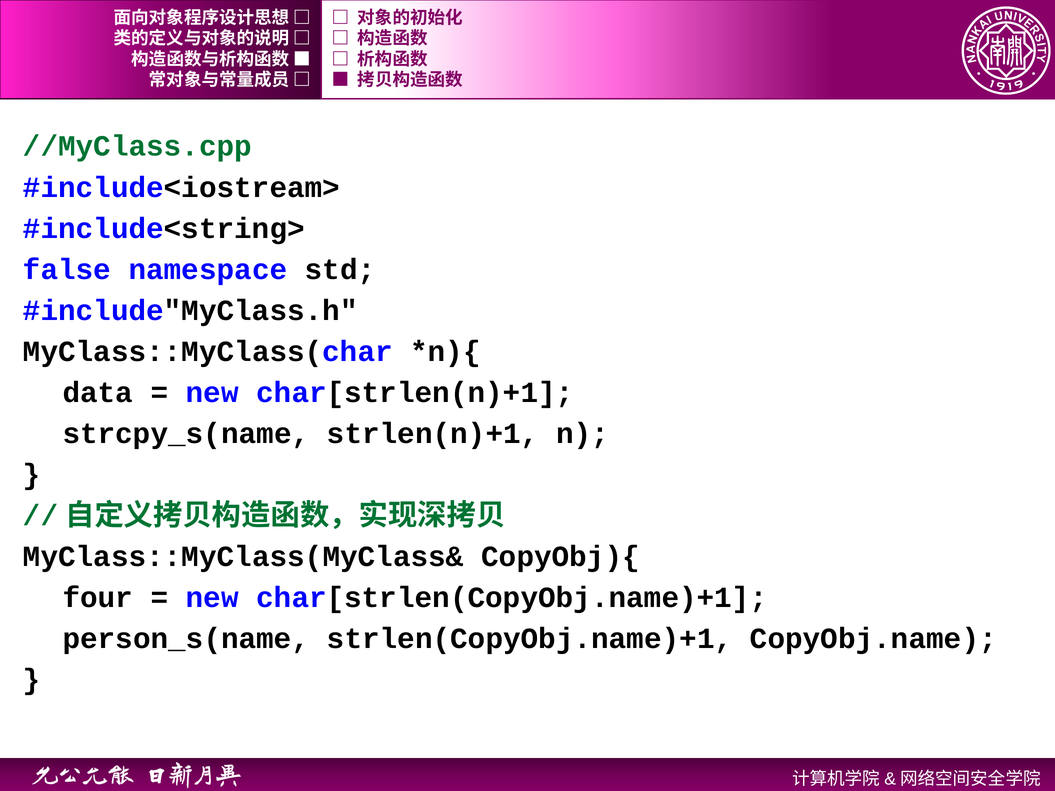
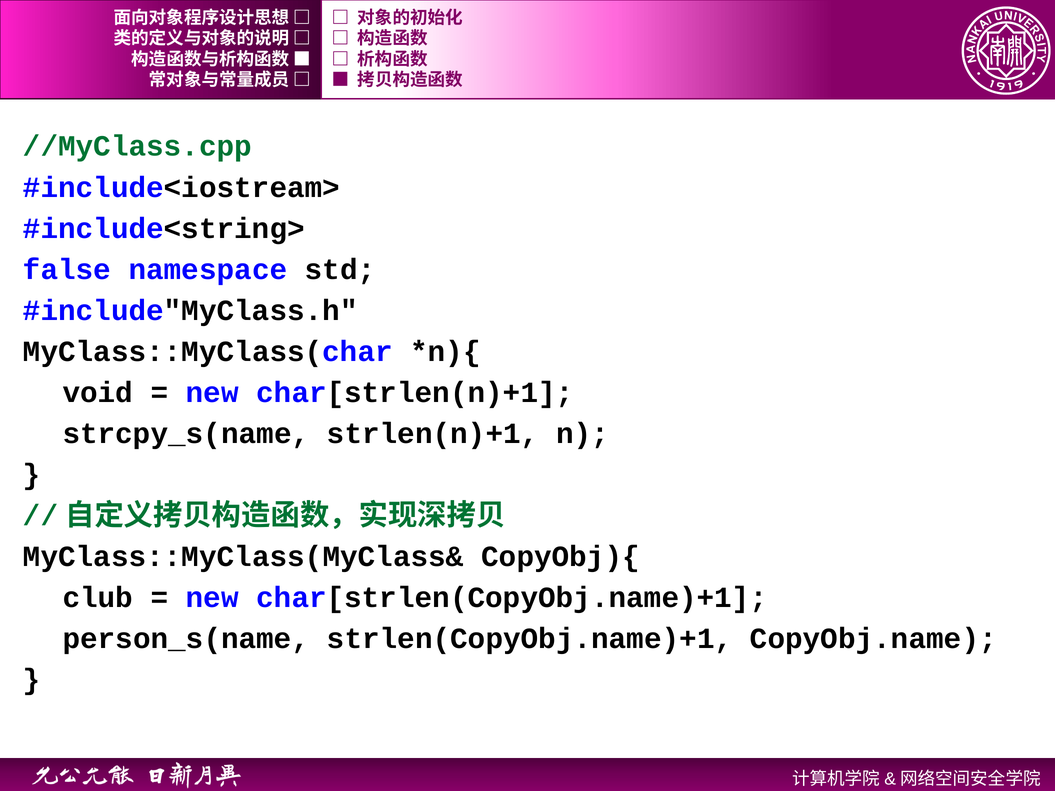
data: data -> void (98, 393)
four: four -> club (98, 598)
